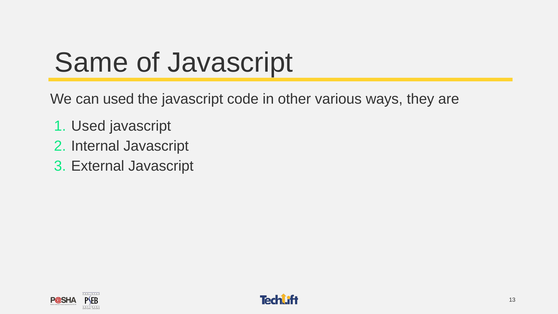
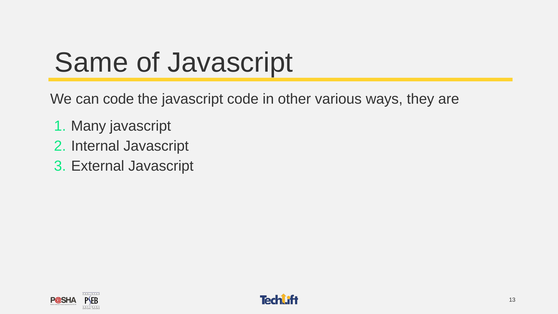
can used: used -> code (118, 99)
Used: Used -> Many (89, 126)
